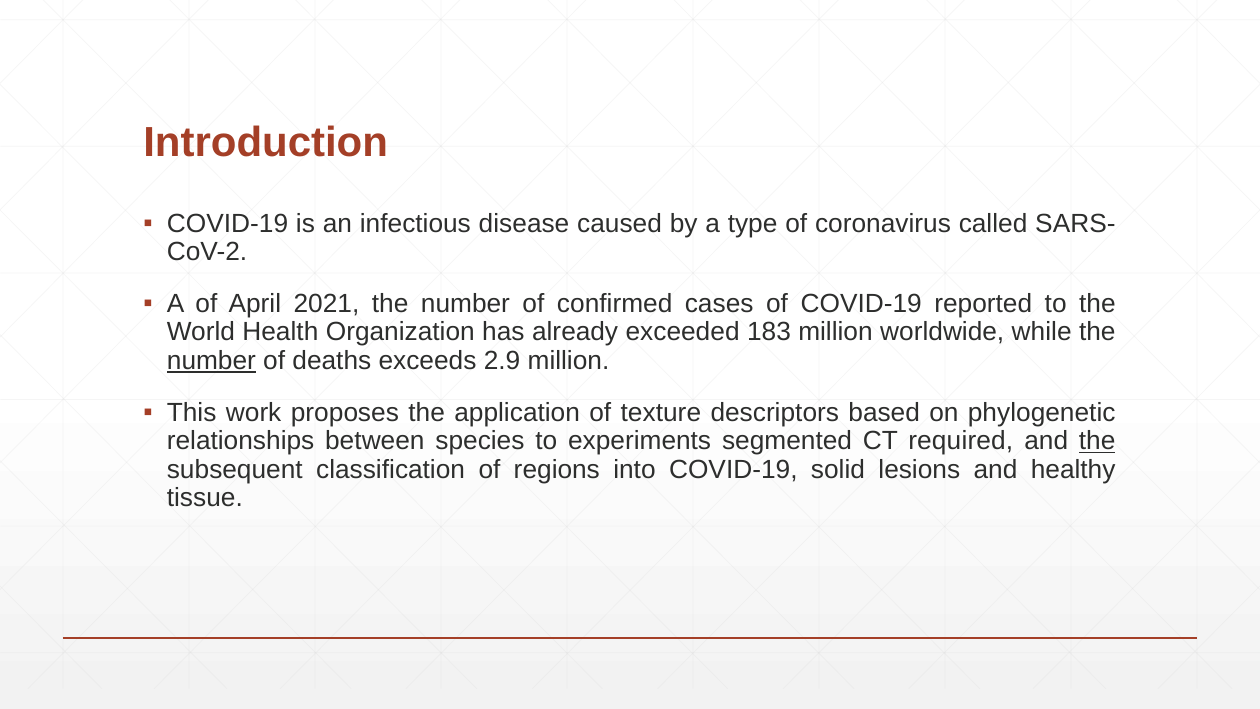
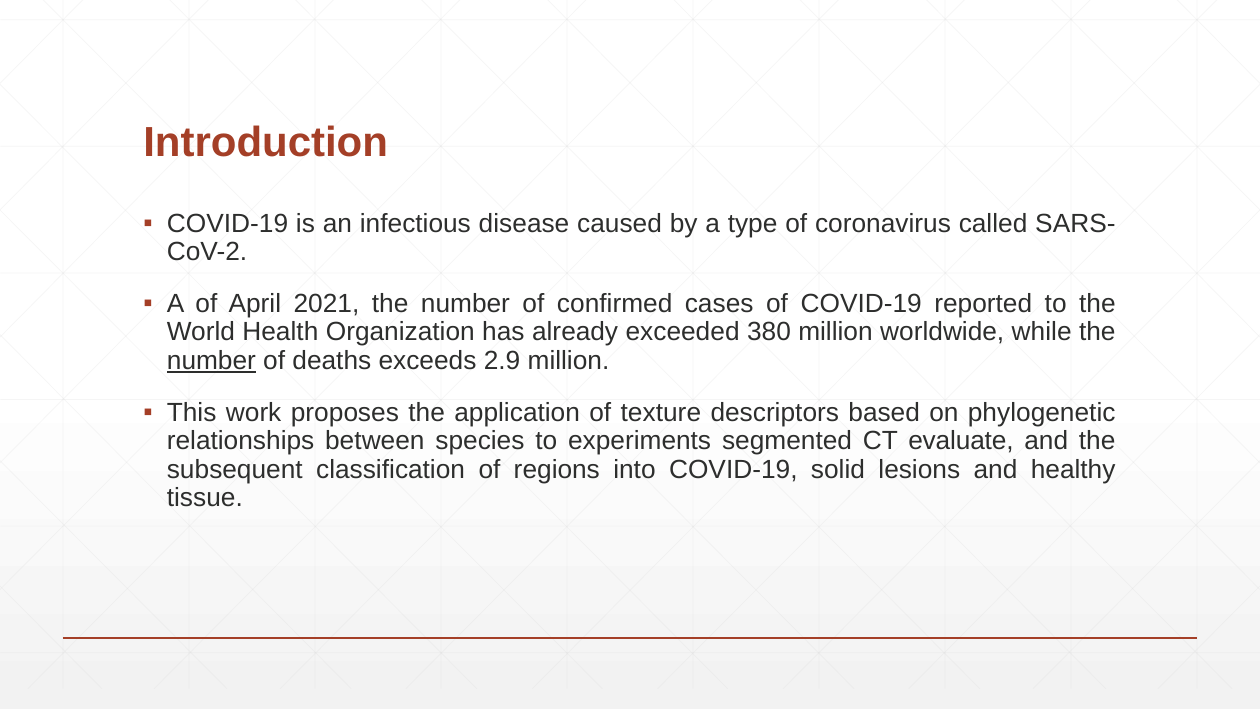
183: 183 -> 380 (769, 332)
required: required -> evaluate (961, 441)
the underline: present -> none (1097, 441)
